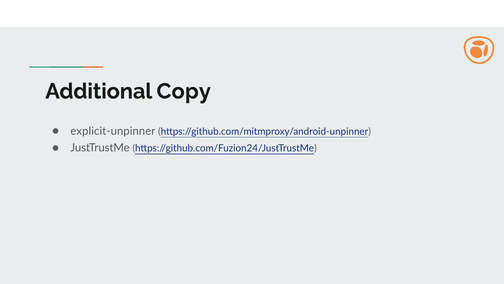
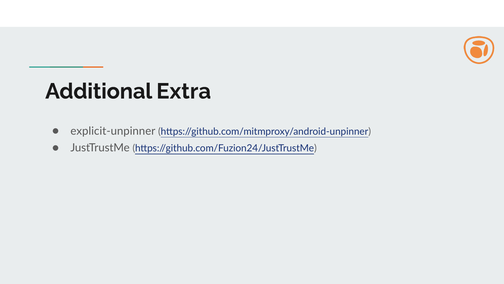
Copy: Copy -> Extra (184, 91)
